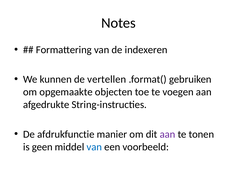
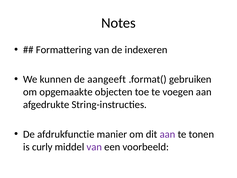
vertellen: vertellen -> aangeeft (107, 79)
geen: geen -> curly (42, 147)
van colour: blue -> purple (94, 147)
